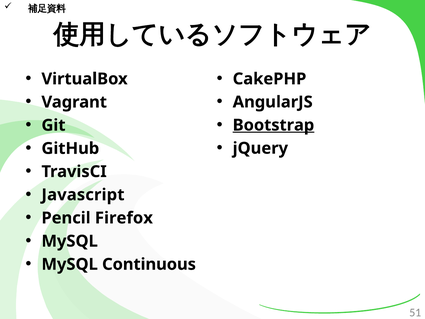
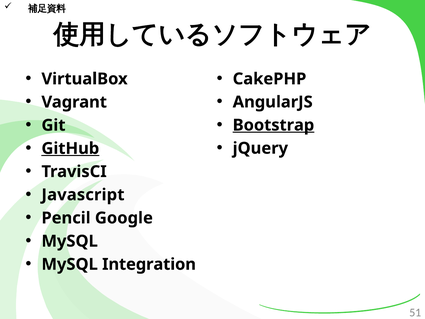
GitHub underline: none -> present (70, 148)
Firefox: Firefox -> Google (124, 218)
Continuous: Continuous -> Integration (149, 264)
